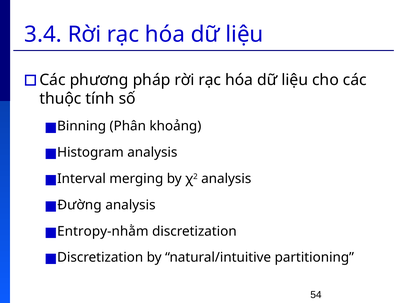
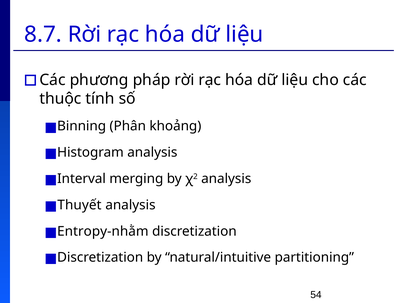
3.4: 3.4 -> 8.7 (43, 34)
Đường: Đường -> Thuyết (79, 205)
